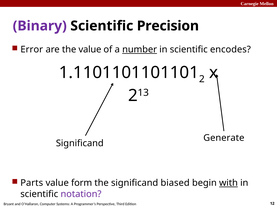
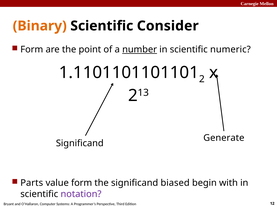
Binary colour: purple -> orange (40, 26)
Precision: Precision -> Consider (168, 26)
Error: Error -> Form (32, 50)
the value: value -> point (90, 50)
encodes: encodes -> numeric (230, 50)
with underline: present -> none (228, 184)
